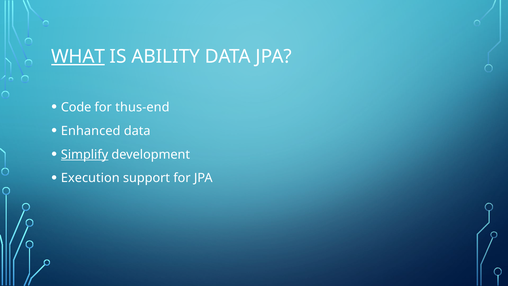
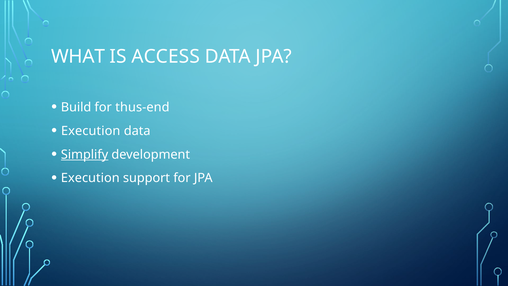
WHAT underline: present -> none (78, 56)
ABILITY: ABILITY -> ACCESS (166, 56)
Code: Code -> Build (76, 107)
Enhanced: Enhanced -> Execution (91, 131)
